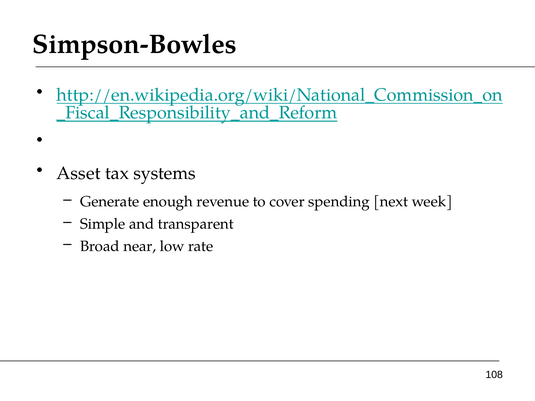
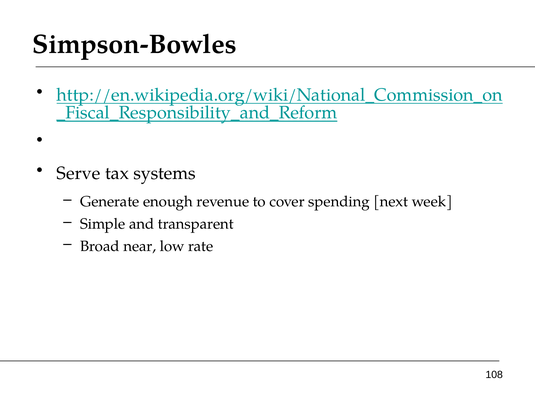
Asset: Asset -> Serve (79, 173)
